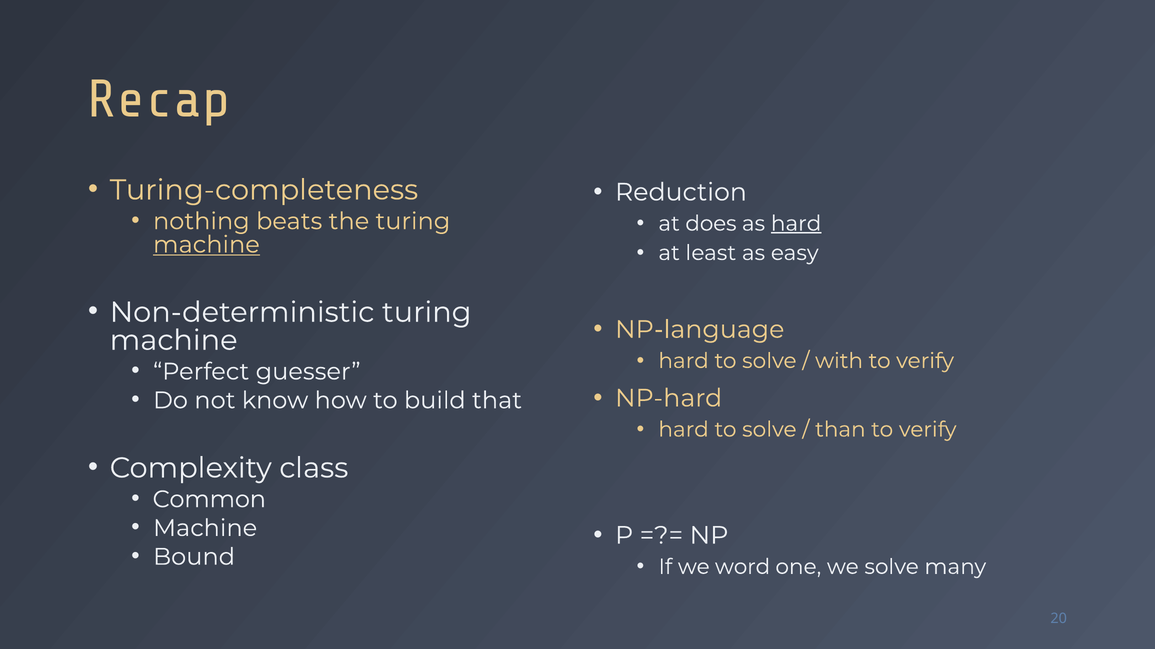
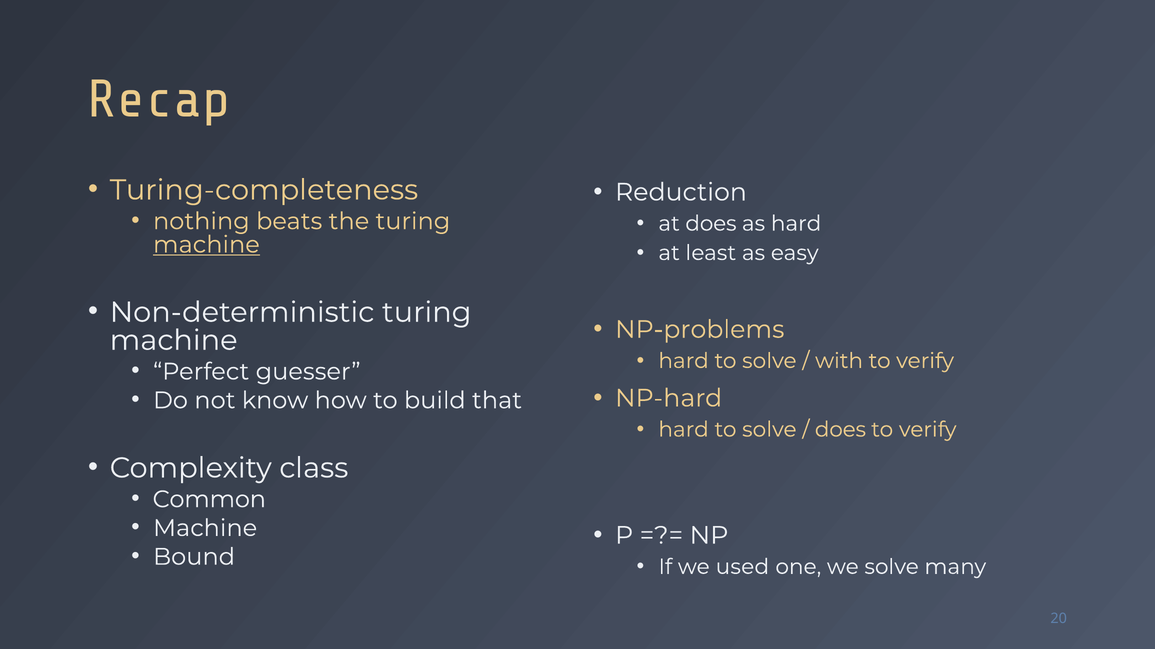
hard underline: present -> none (796, 224)
NP-language: NP-language -> NP-problems (700, 330)
than: than -> does (840, 430)
word: word -> used (742, 567)
